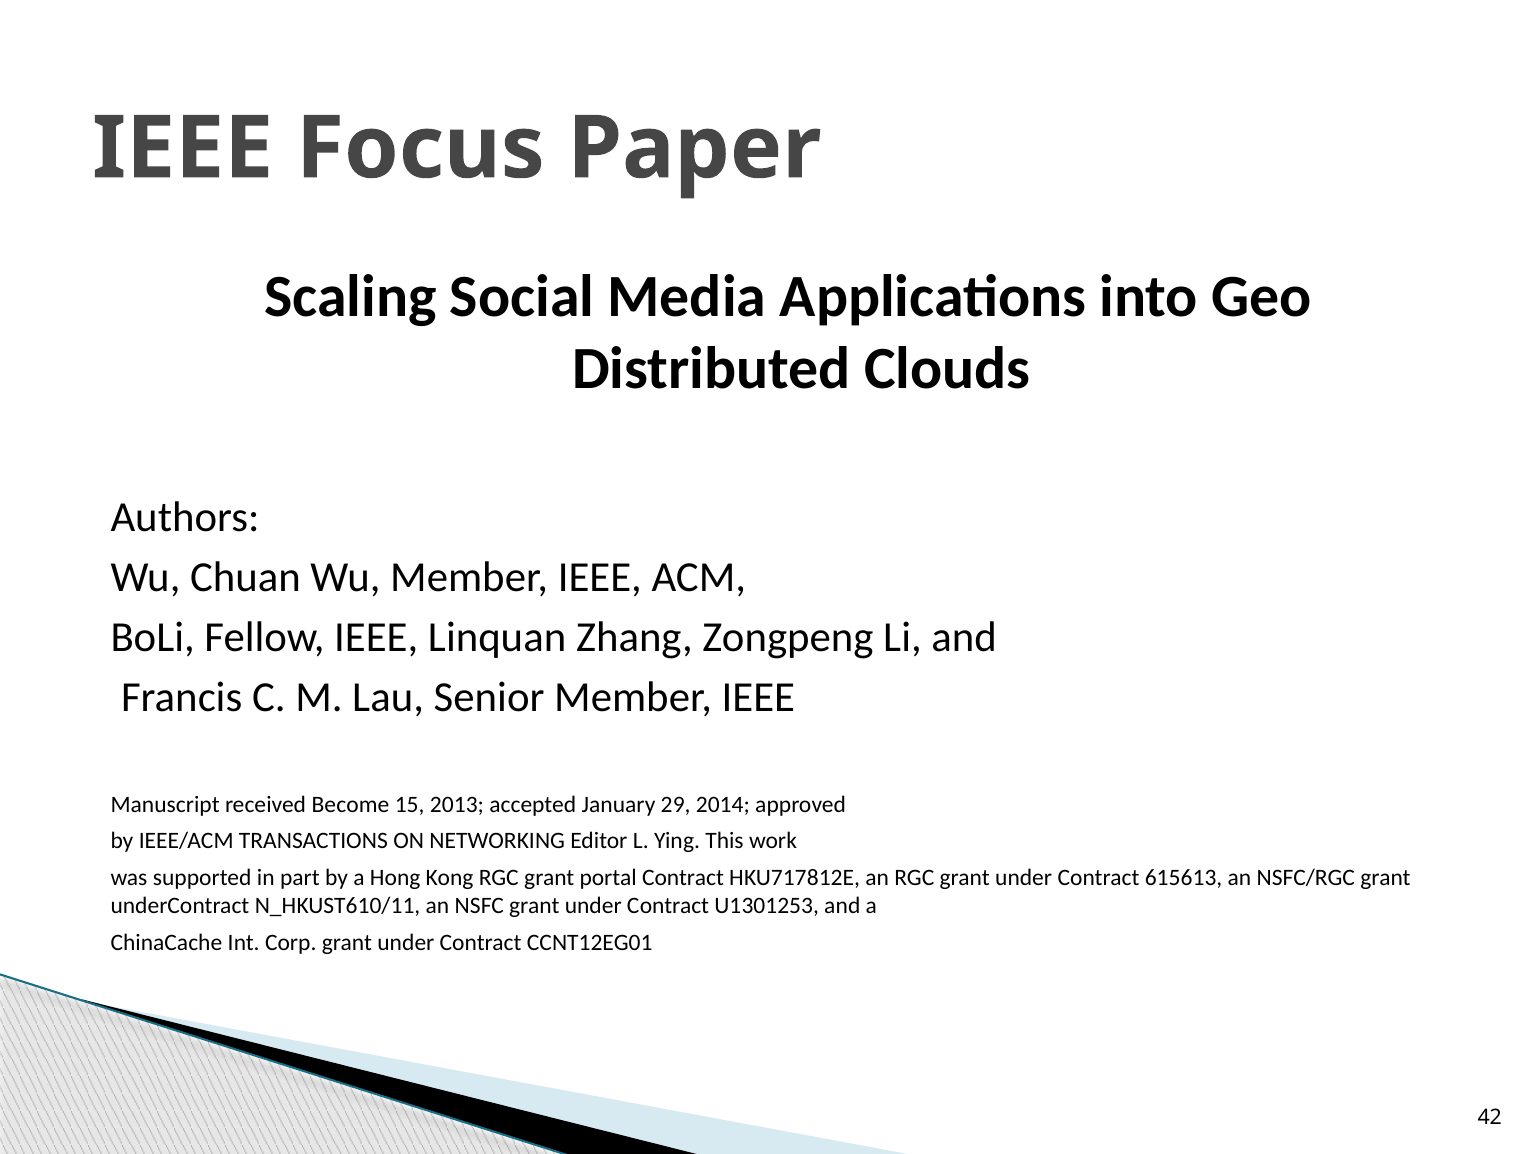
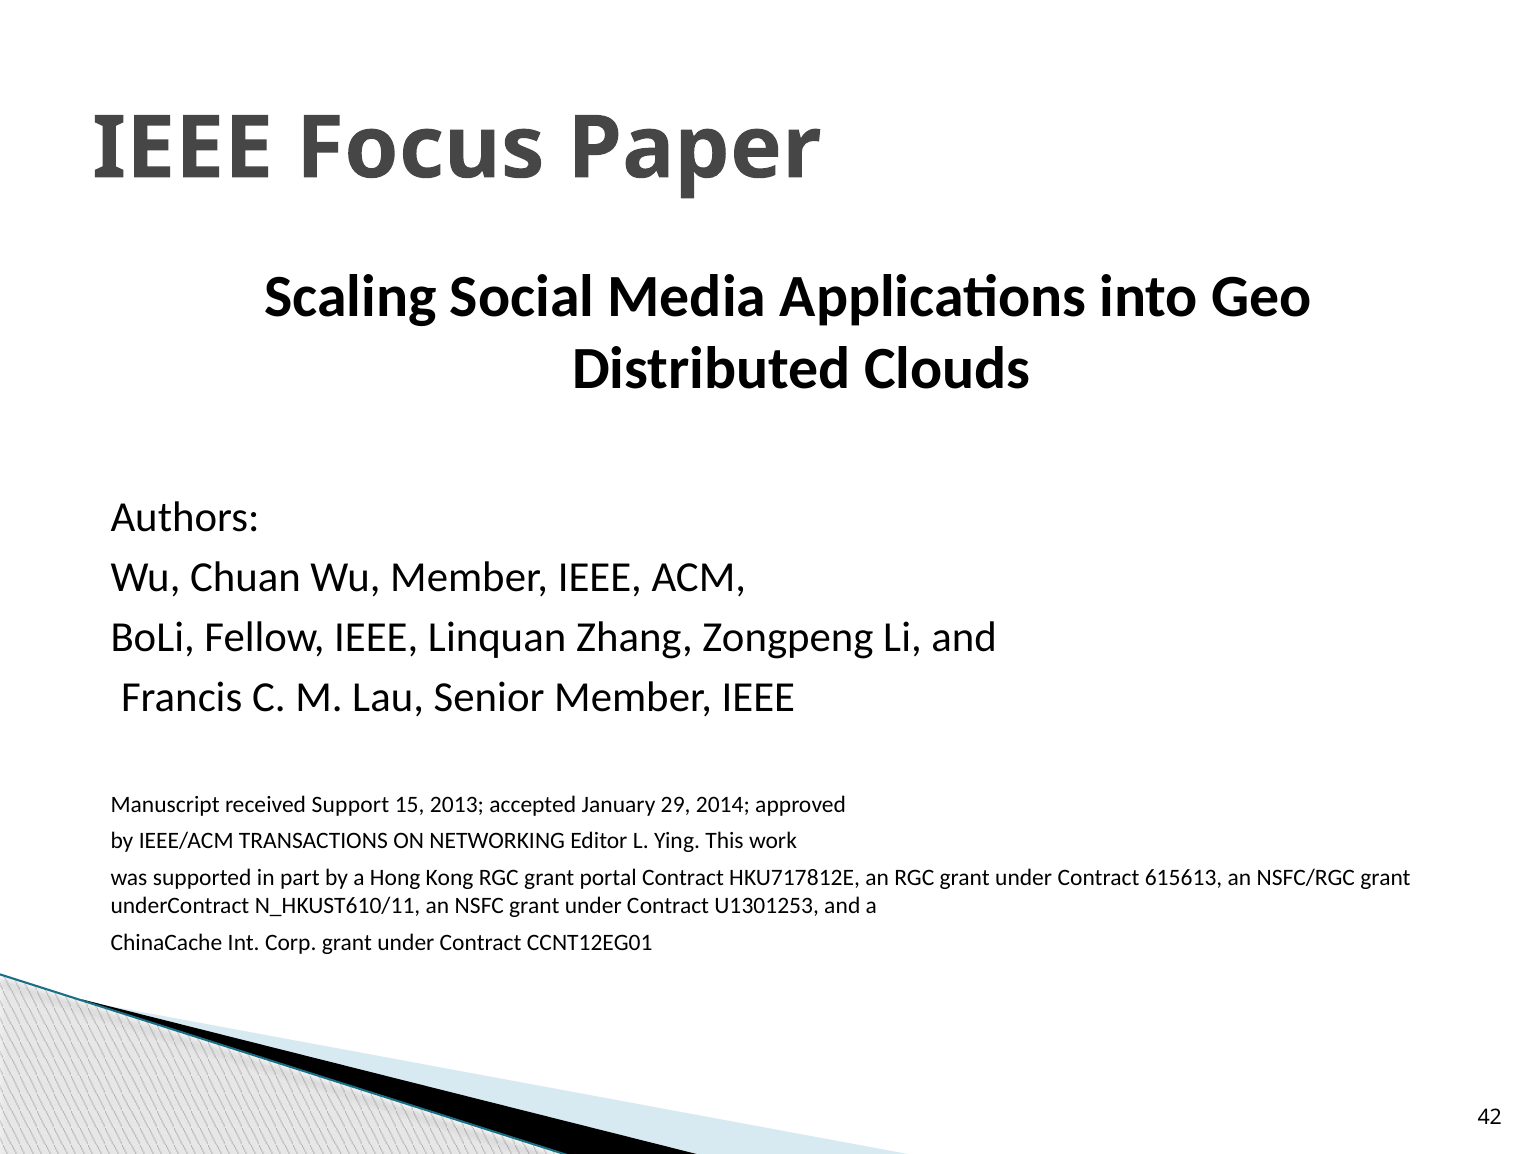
Become: Become -> Support (350, 804)
